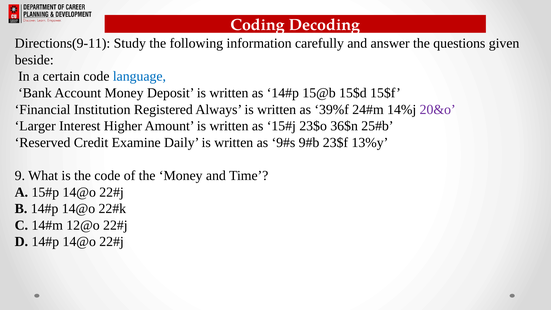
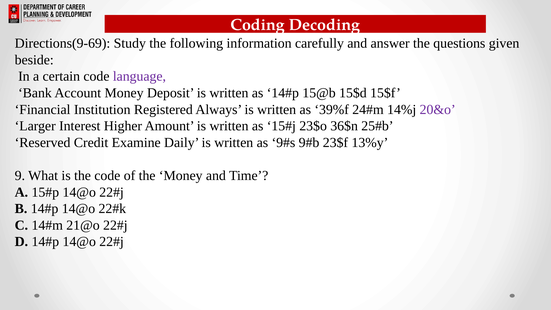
Directions(9-11: Directions(9-11 -> Directions(9-69 (63, 43)
language colour: blue -> purple (139, 76)
12@o: 12@o -> 21@o (83, 225)
